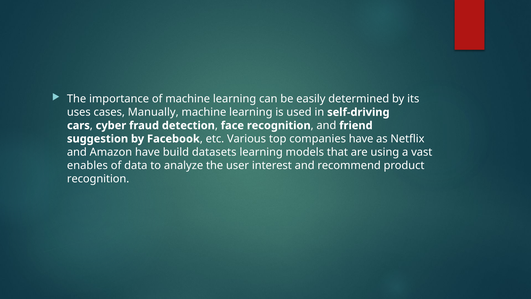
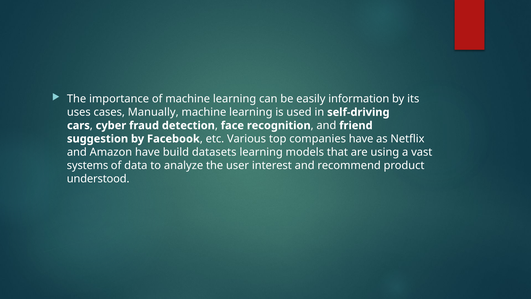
determined: determined -> information (359, 99)
enables: enables -> systems (88, 165)
recognition: recognition -> understood (98, 179)
